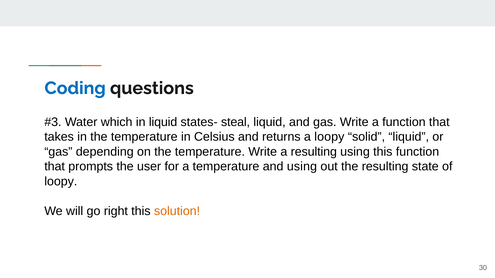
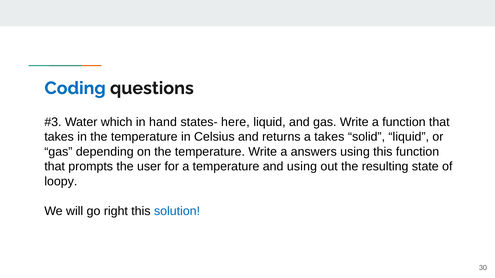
in liquid: liquid -> hand (163, 122)
steal: steal -> here (235, 122)
a loopy: loopy -> takes (329, 137)
a resulting: resulting -> answers (314, 152)
solution colour: orange -> blue (177, 211)
